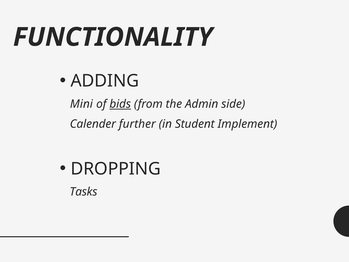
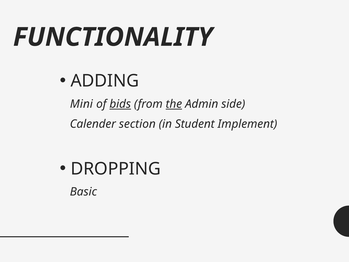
the underline: none -> present (174, 104)
further: further -> section (137, 124)
Tasks: Tasks -> Basic (83, 192)
